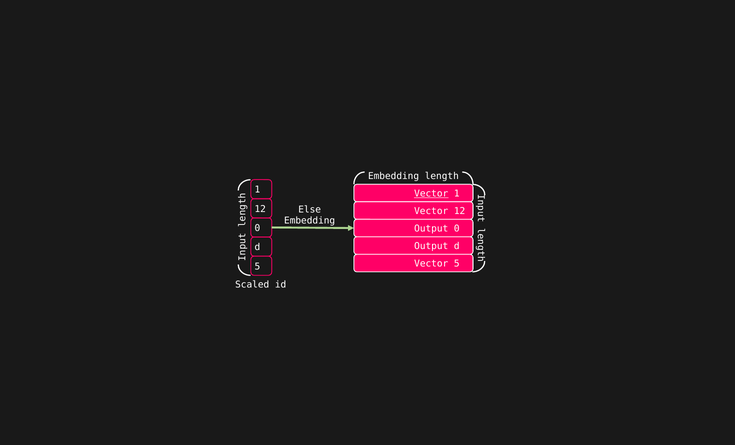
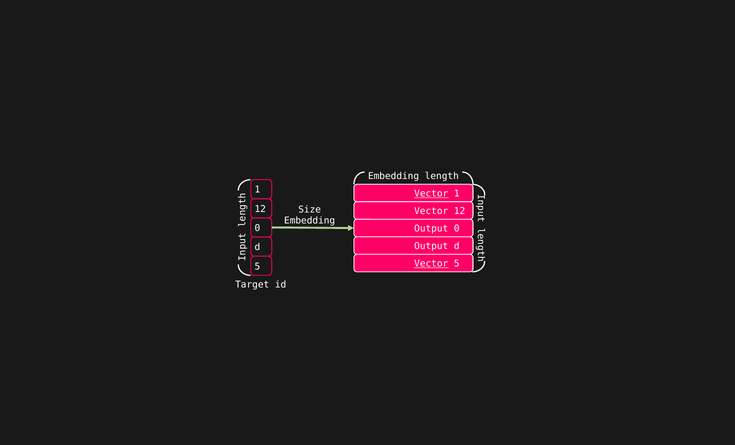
Else: Else -> Size (310, 210)
Vector underline: none -> present (431, 264)
Scaled: Scaled -> Target (252, 285)
